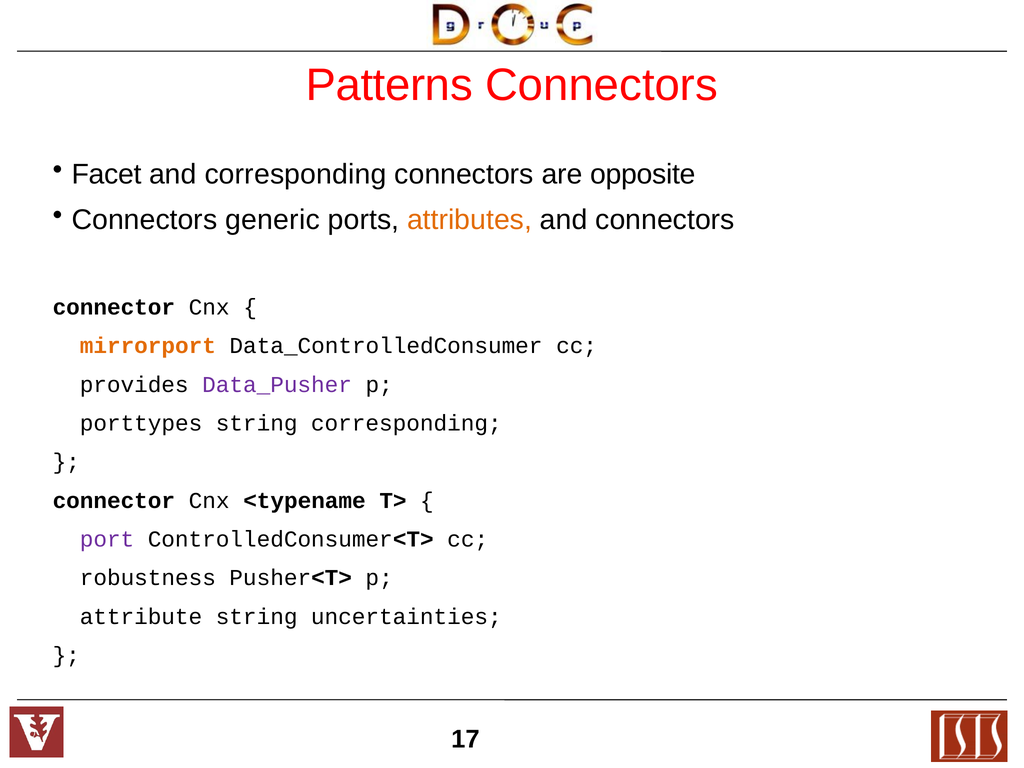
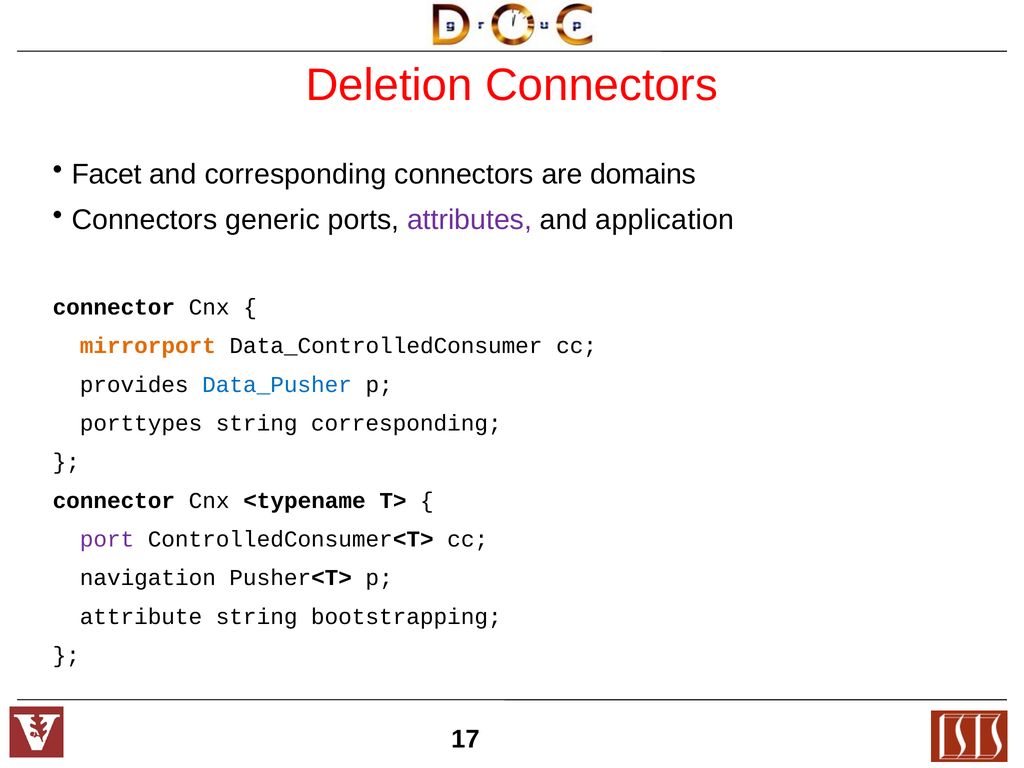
Patterns: Patterns -> Deletion (389, 85)
opposite: opposite -> domains (643, 175)
attributes colour: orange -> purple (470, 220)
and connectors: connectors -> application (665, 220)
Data_Pusher colour: purple -> blue (277, 385)
robustness: robustness -> navigation (148, 578)
uncertainties: uncertainties -> bootstrapping (406, 617)
